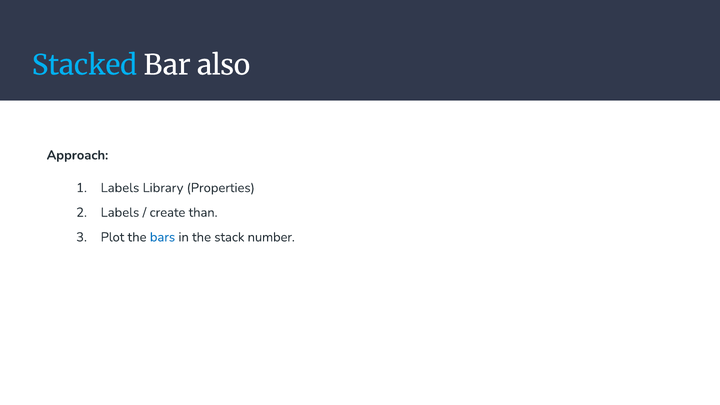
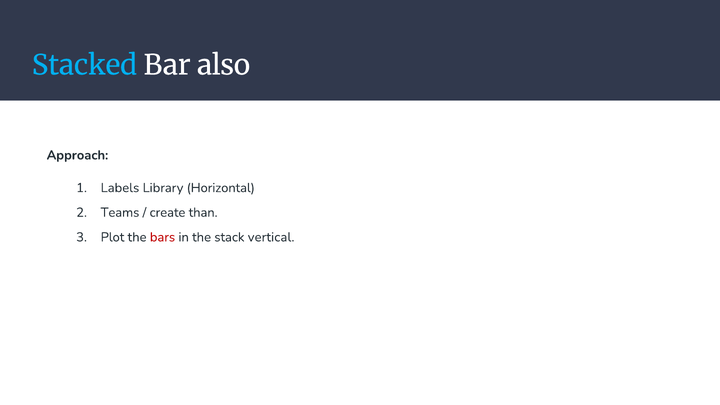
Properties: Properties -> Horizontal (221, 188)
Labels: Labels -> Teams (120, 212)
bars colour: blue -> red (163, 237)
number: number -> vertical (271, 237)
